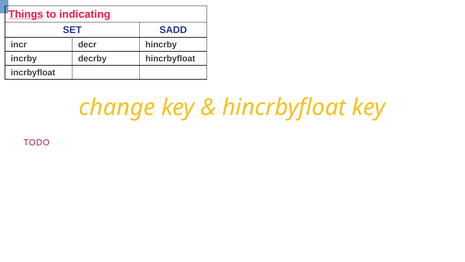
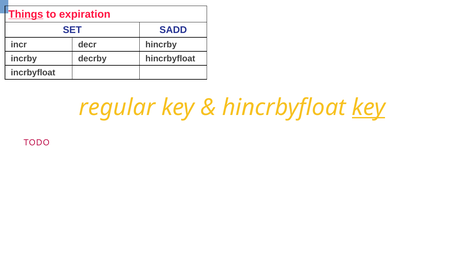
indicating: indicating -> expiration (85, 14)
change: change -> regular (117, 107)
key underline: none -> present (369, 107)
